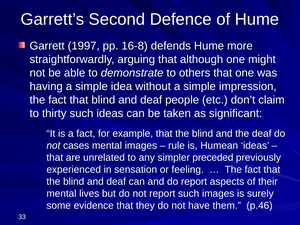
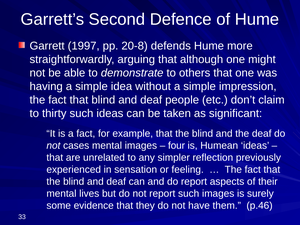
16-8: 16-8 -> 20-8 (135, 46)
rule: rule -> four (177, 146)
preceded: preceded -> reflection (213, 158)
